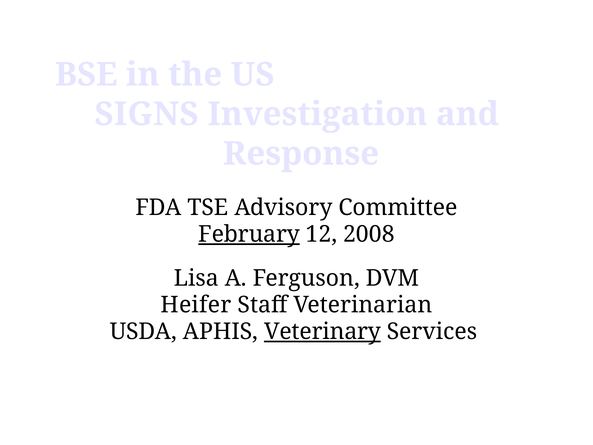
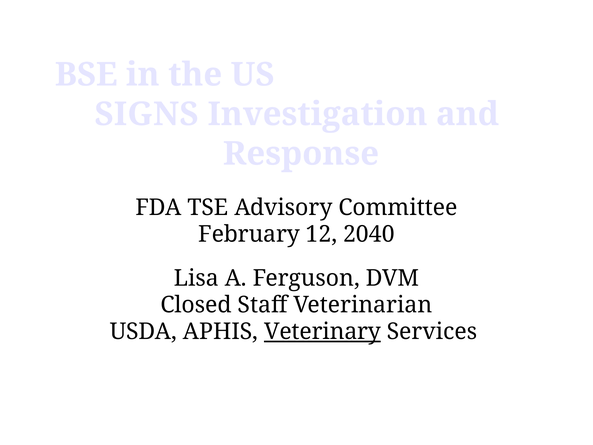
February underline: present -> none (249, 234)
2008: 2008 -> 2040 (369, 234)
Heifer: Heifer -> Closed (196, 305)
